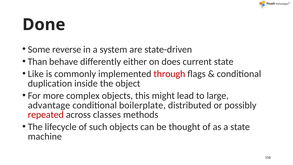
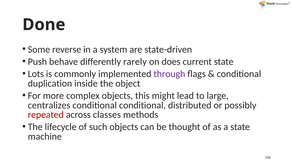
Than: Than -> Push (37, 62)
either: either -> rarely (135, 62)
Like: Like -> Lots (36, 74)
through colour: red -> purple (169, 74)
advantage: advantage -> centralizes (49, 105)
conditional boilerplate: boilerplate -> conditional (142, 105)
